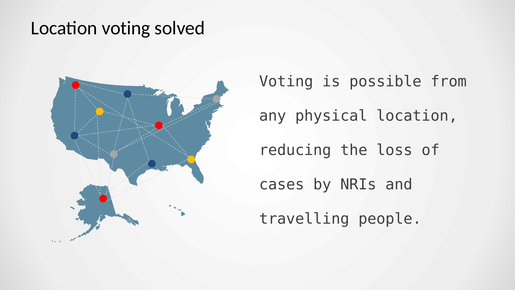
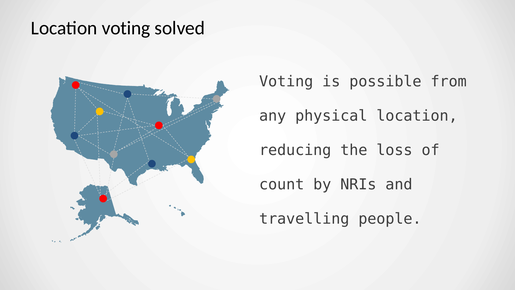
cases: cases -> count (282, 184)
